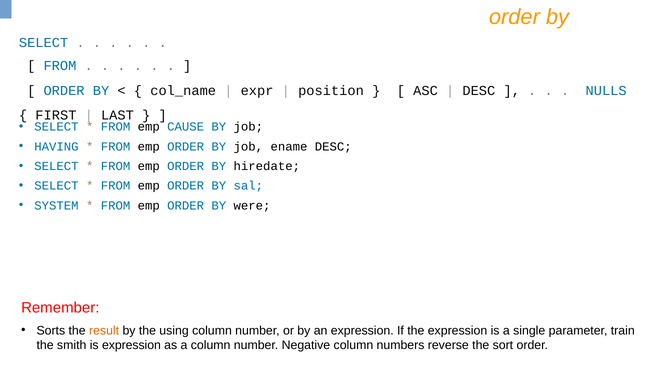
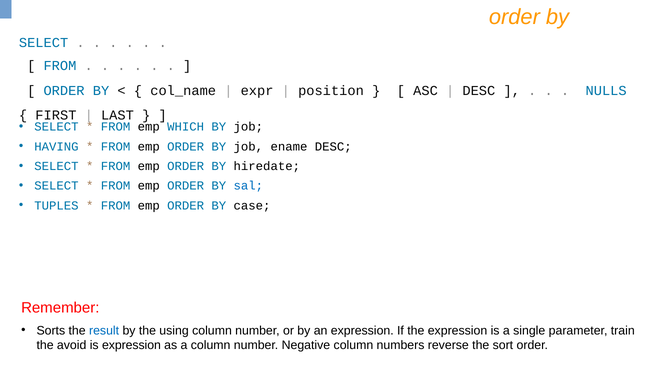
CAUSE: CAUSE -> WHICH (186, 127)
SYSTEM: SYSTEM -> TUPLES (56, 206)
were: were -> case (252, 206)
result colour: orange -> blue (104, 331)
smith: smith -> avoid (72, 345)
